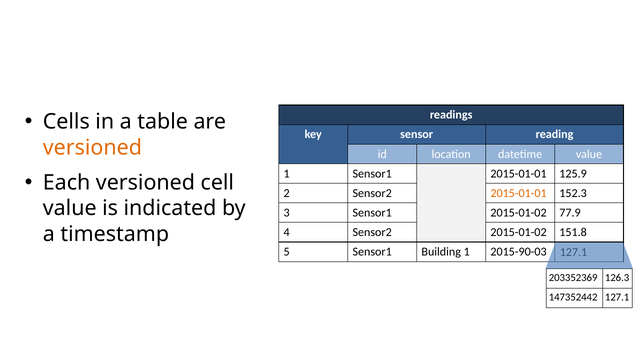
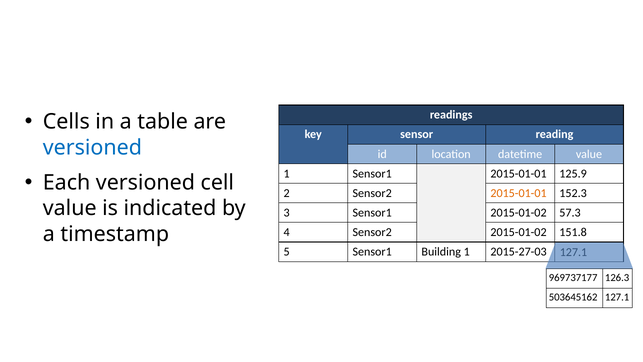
versioned colour: orange -> blue (92, 147)
77.9: 77.9 -> 57.3 (570, 213)
2015-90-03: 2015-90-03 -> 2015-27-03 (519, 252)
203352369: 203352369 -> 969737177 (573, 278)
147352442: 147352442 -> 503645162 (573, 297)
